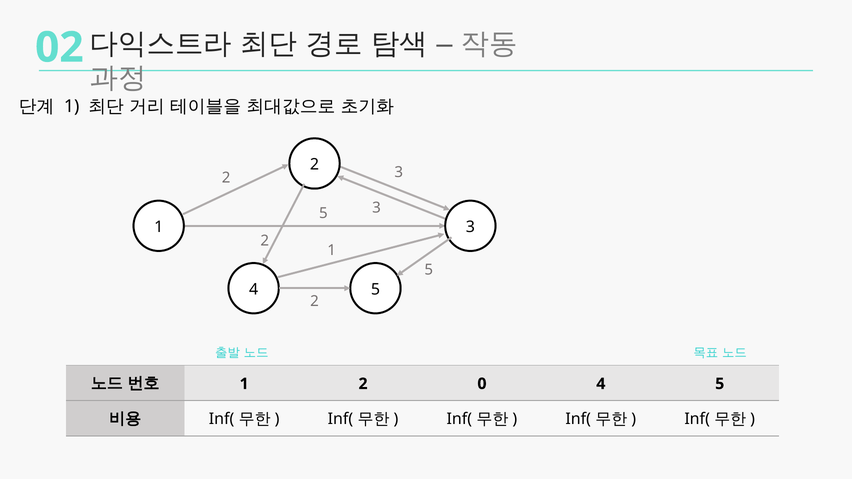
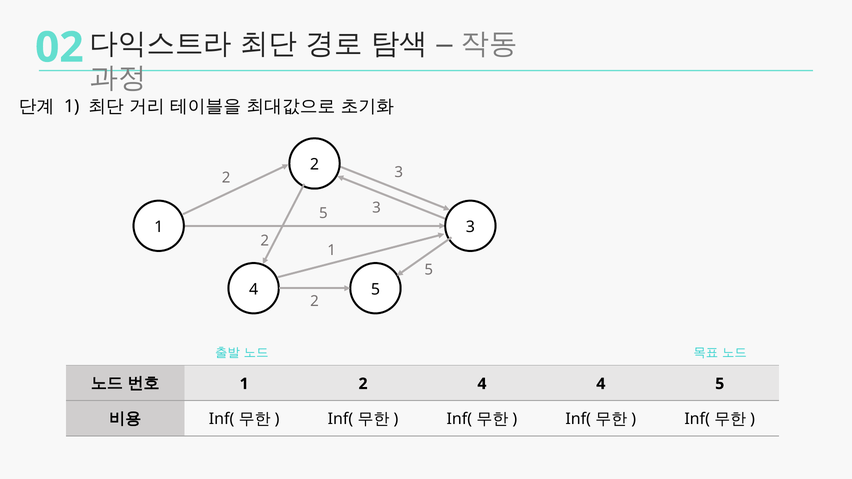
2 0: 0 -> 4 (482, 384)
